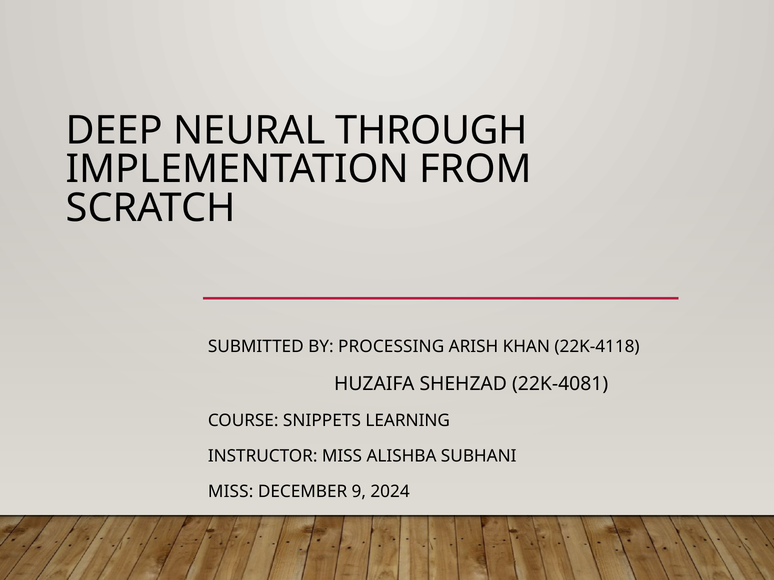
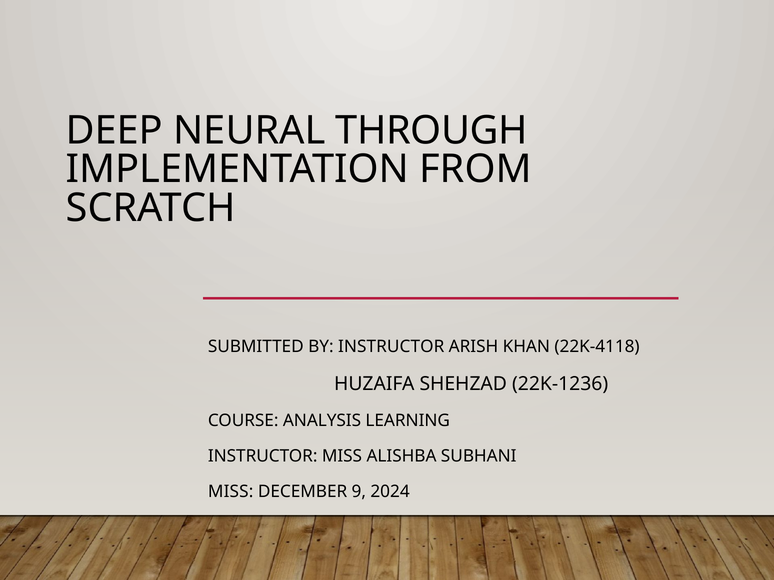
BY PROCESSING: PROCESSING -> INSTRUCTOR (391, 347)
22K-4081: 22K-4081 -> 22K-1236 (560, 384)
SNIPPETS: SNIPPETS -> ANALYSIS (322, 421)
